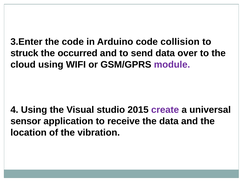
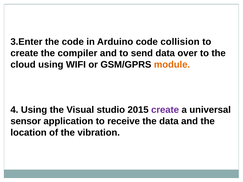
struck: struck -> create (24, 53)
occurred: occurred -> compiler (77, 53)
module colour: purple -> orange (172, 65)
